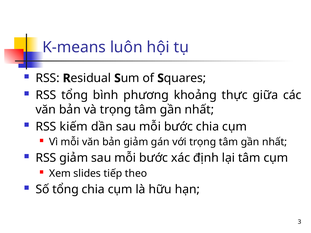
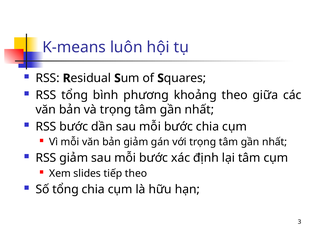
khoảng thực: thực -> theo (235, 95)
RSS kiếm: kiếm -> bước (74, 127)
